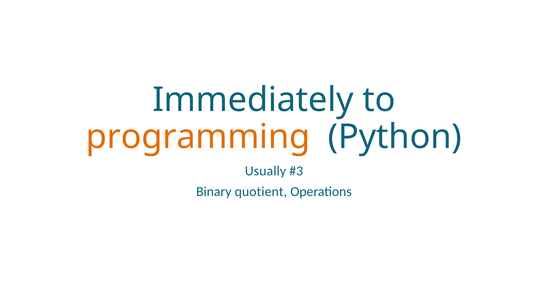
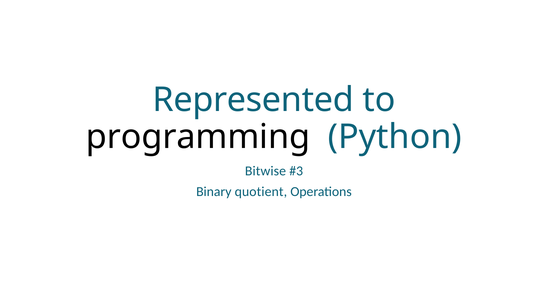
Immediately: Immediately -> Represented (253, 100)
programming colour: orange -> black (198, 137)
Usually: Usually -> Bitwise (265, 171)
